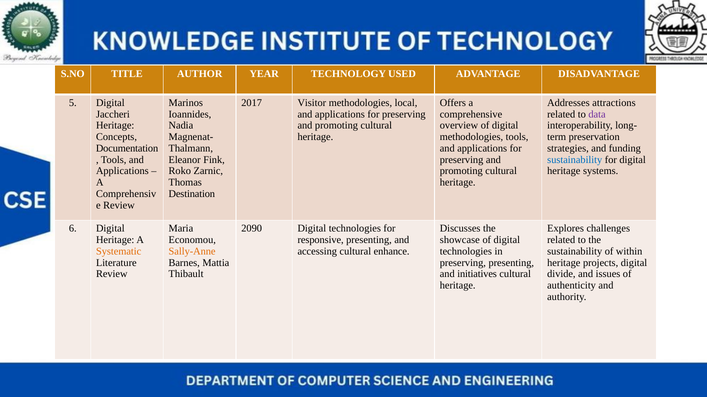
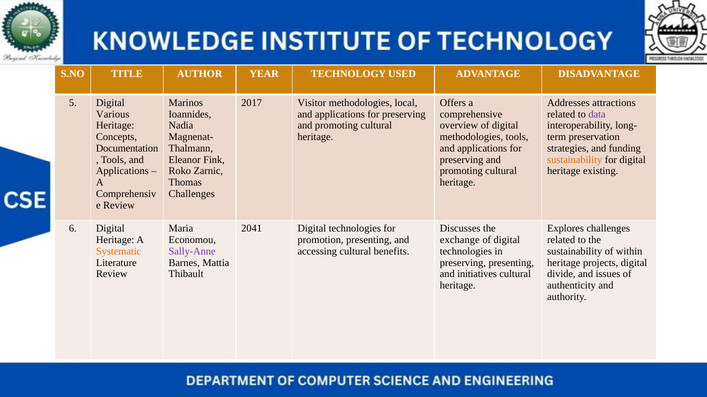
Jaccheri: Jaccheri -> Various (113, 114)
sustainability colour: blue -> orange (575, 160)
systems: systems -> existing (601, 171)
Destination: Destination -> Challenges (192, 194)
2090: 2090 -> 2041 (252, 229)
responsive: responsive -> promotion (321, 240)
showcase: showcase -> exchange (460, 240)
Sally-Anne colour: orange -> purple (192, 252)
enhance: enhance -> benefits (392, 252)
